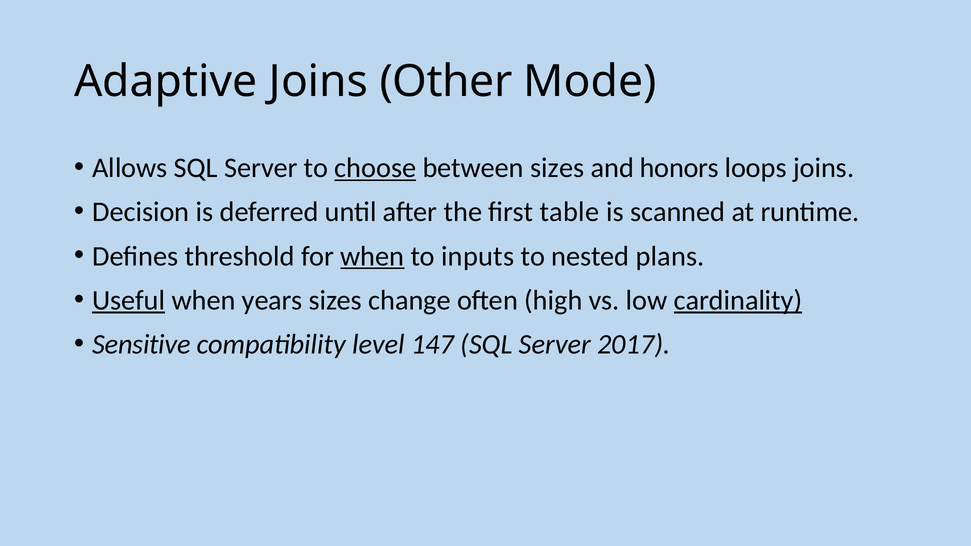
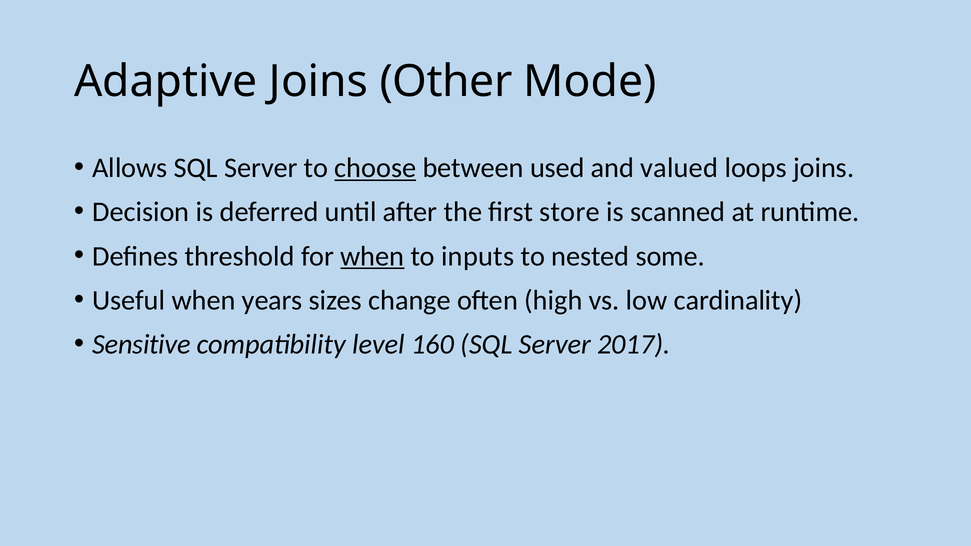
between sizes: sizes -> used (557, 168)
honors: honors -> valued (679, 168)
table: table -> store (570, 212)
plans: plans -> some (670, 256)
Useful underline: present -> none (129, 300)
cardinality underline: present -> none (738, 300)
147: 147 -> 160 (433, 345)
